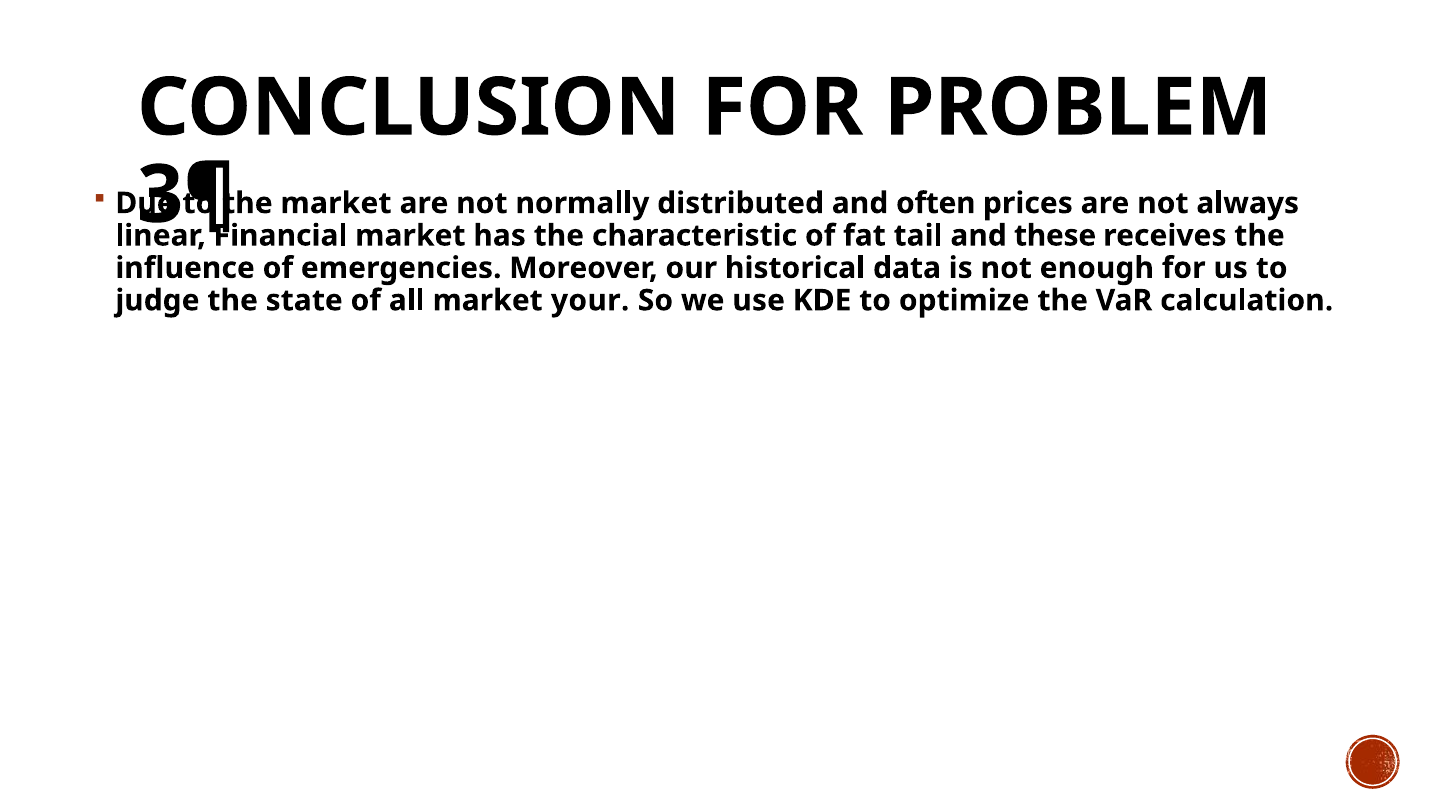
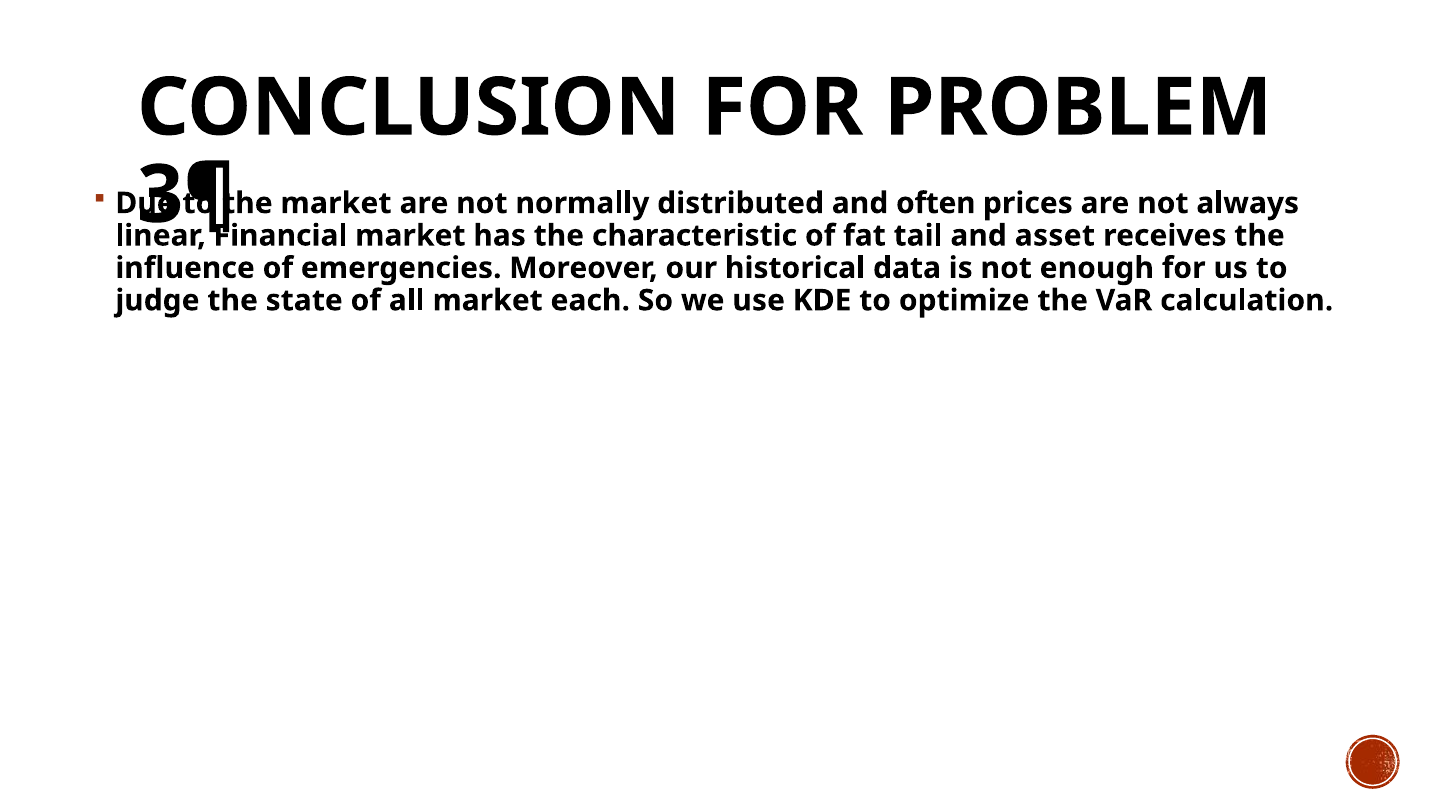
these: these -> asset (1055, 236)
your: your -> each (590, 301)
